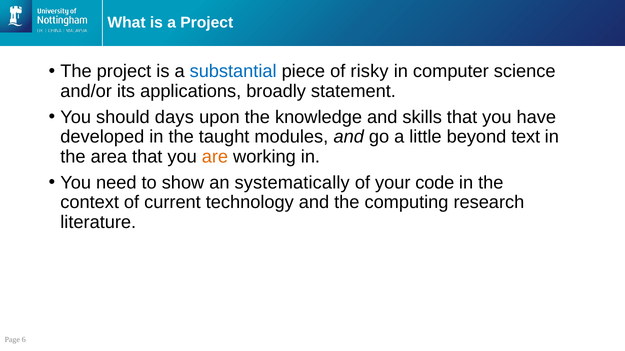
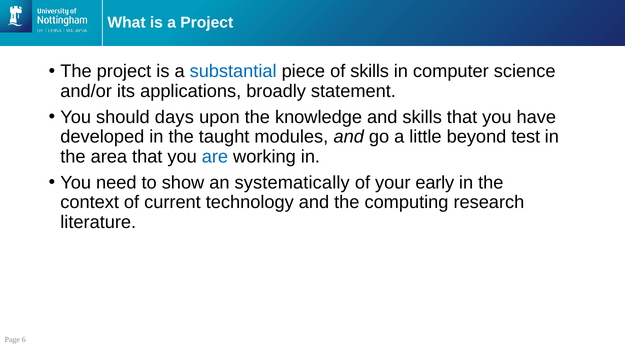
of risky: risky -> skills (370, 71)
text: text -> test (526, 137)
are colour: orange -> blue (215, 157)
code: code -> early (435, 183)
